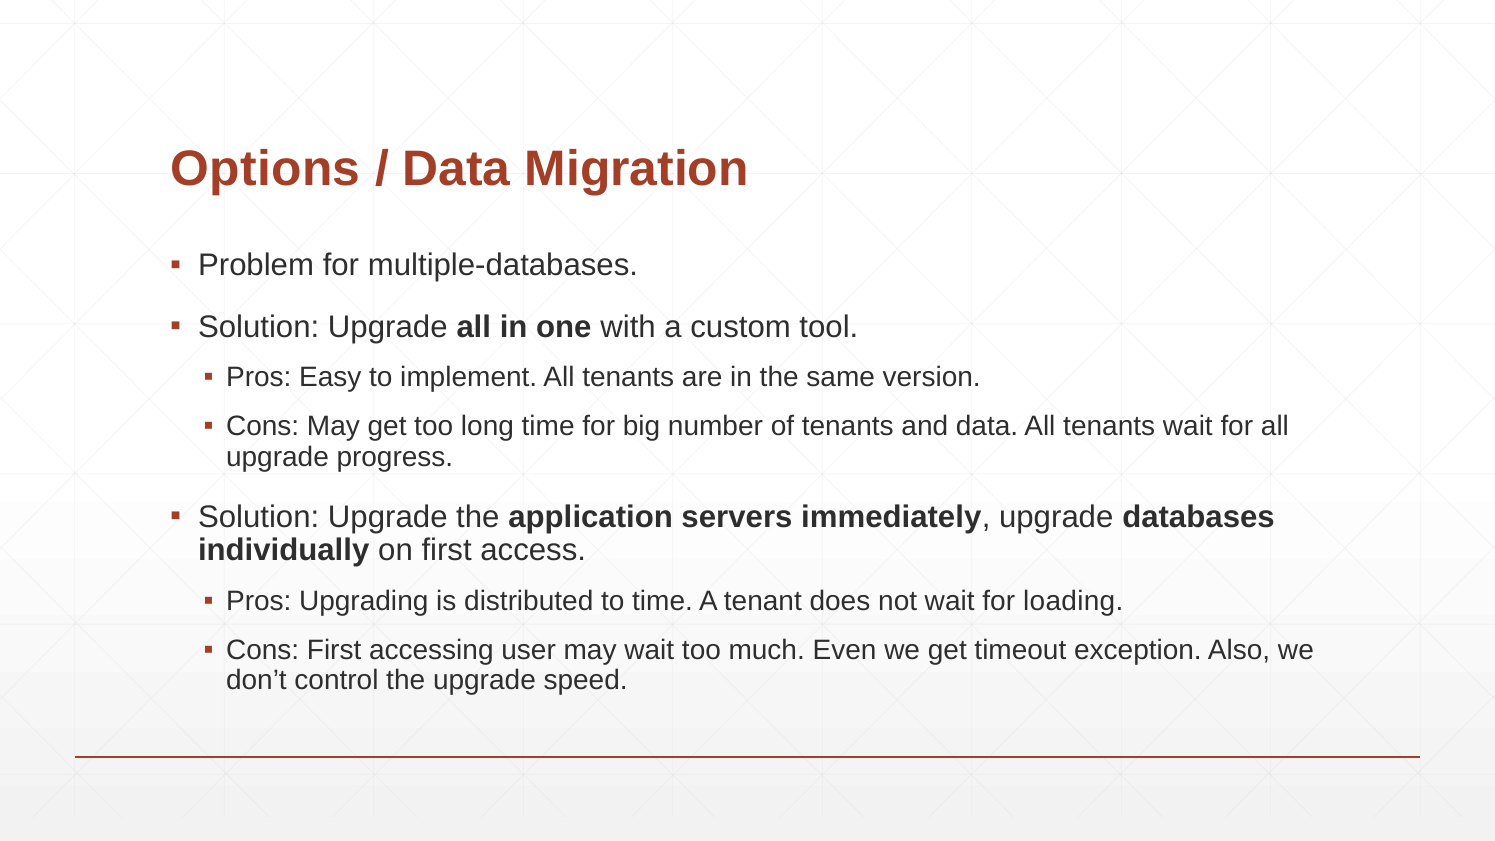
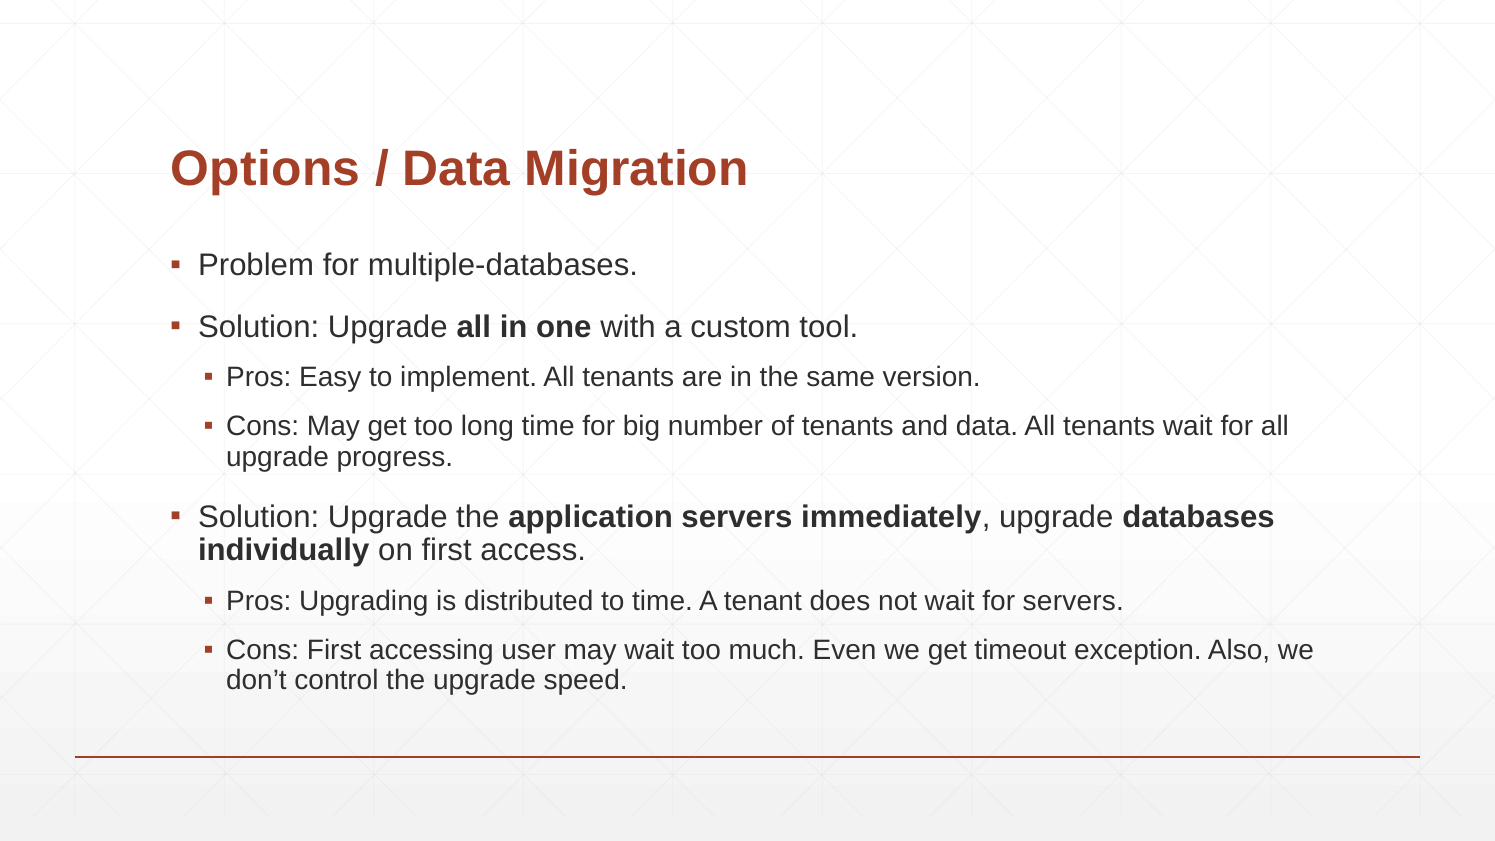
for loading: loading -> servers (1073, 601)
